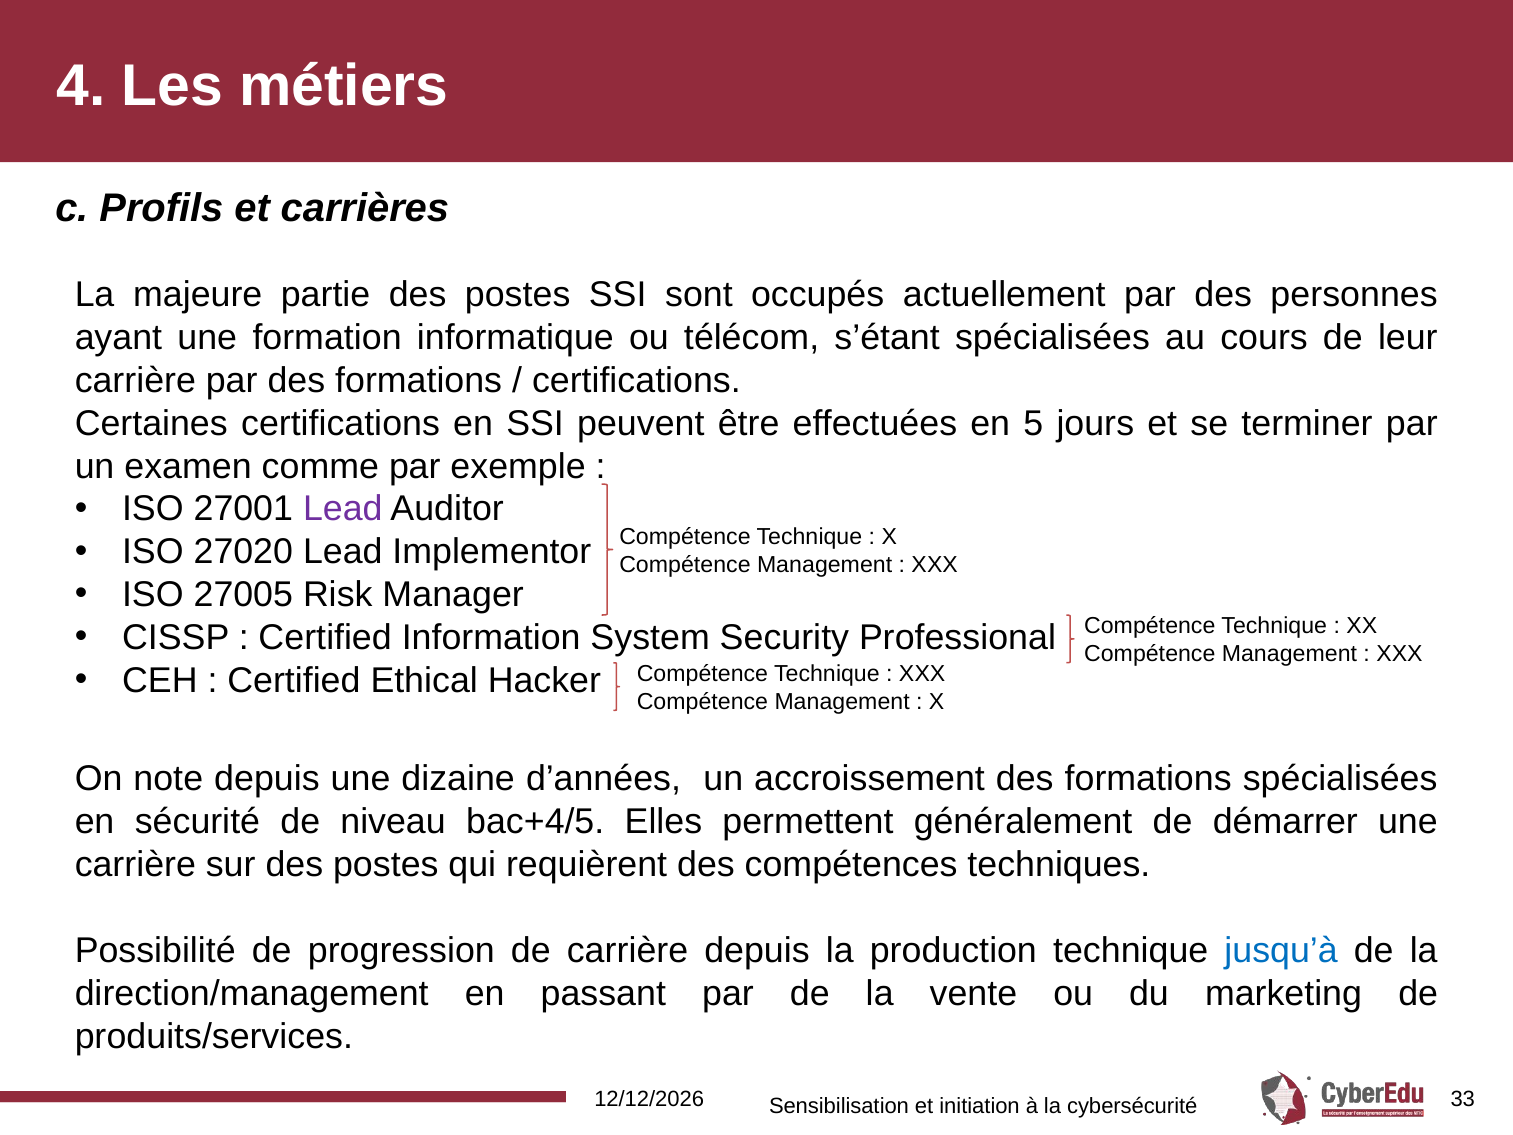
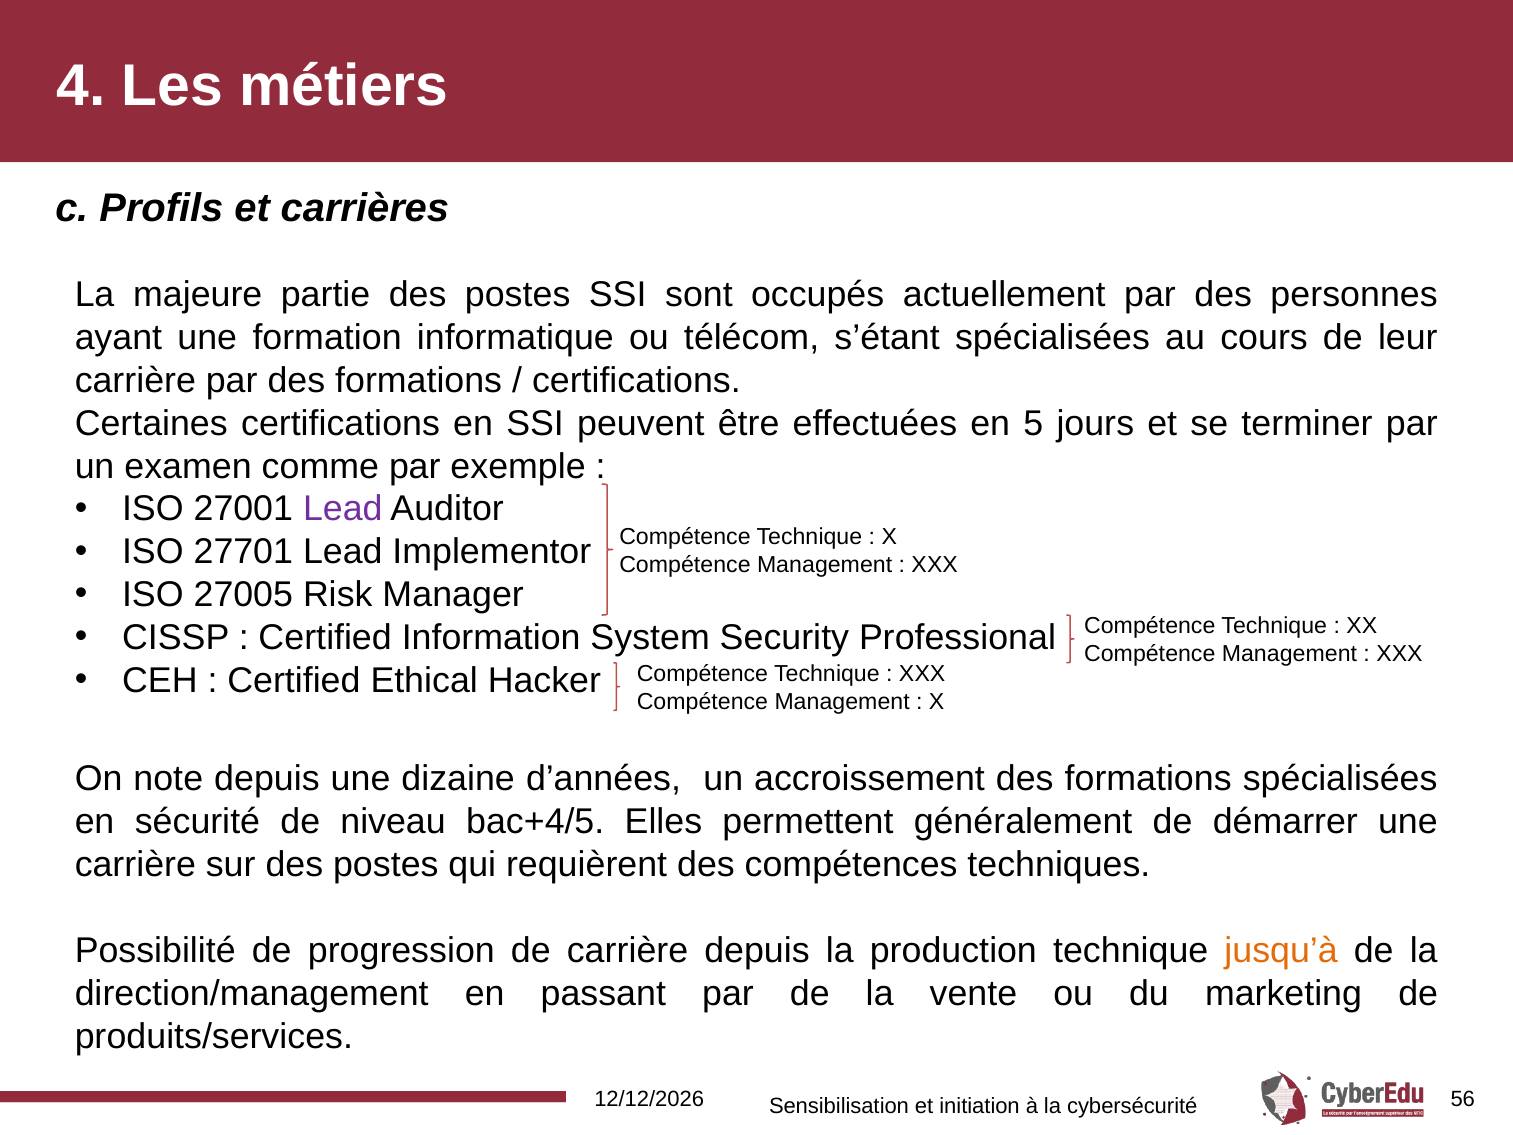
27020: 27020 -> 27701 (243, 552)
jusqu’à colour: blue -> orange (1281, 951)
33: 33 -> 56 (1463, 1099)
